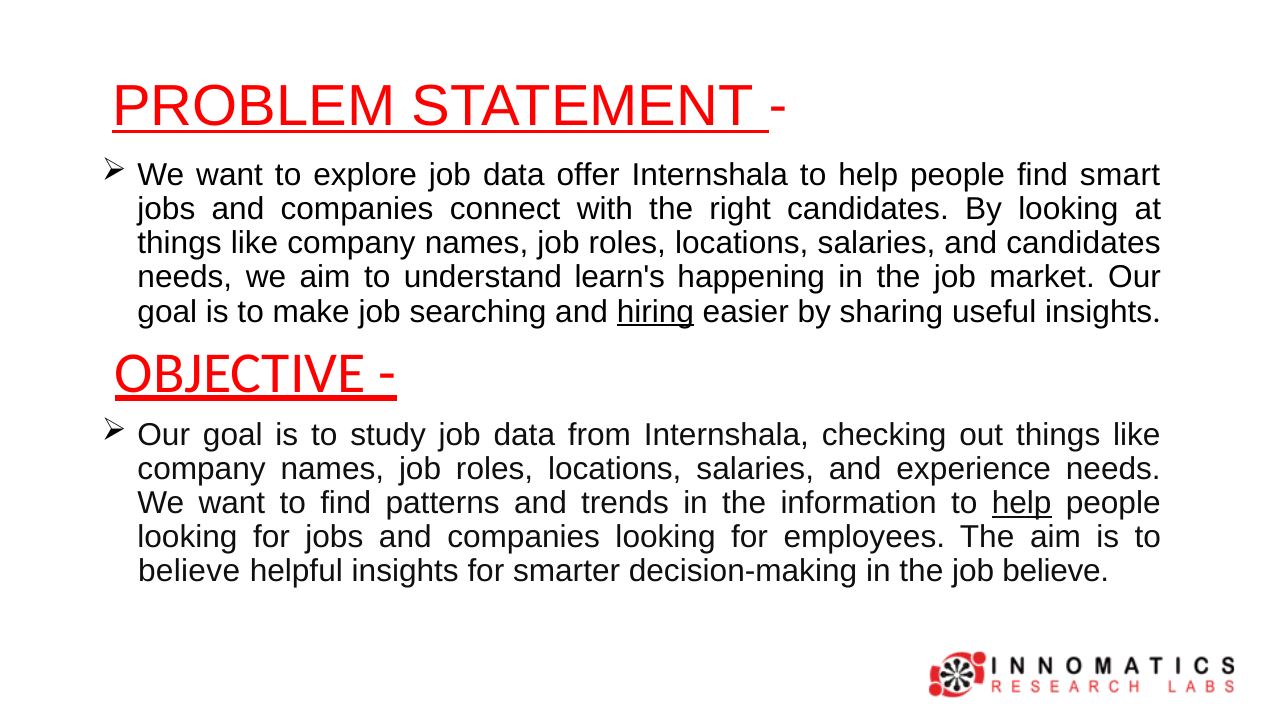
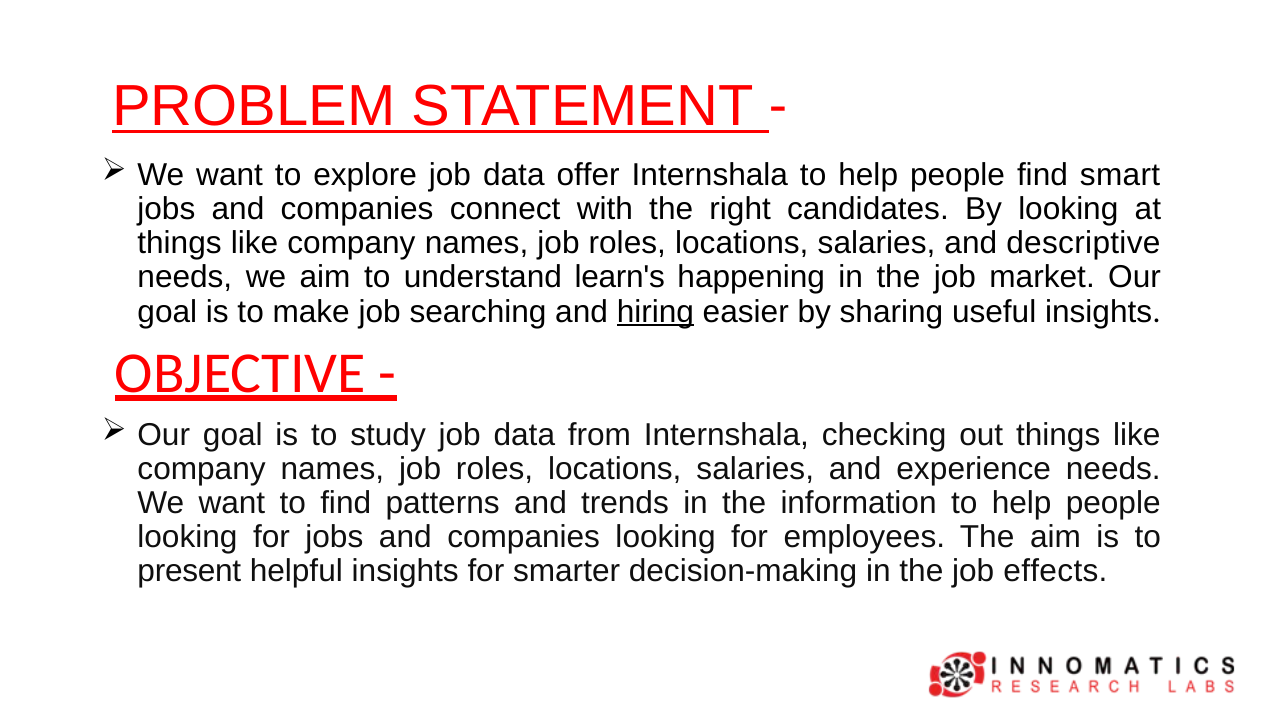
and candidates: candidates -> descriptive (1083, 243)
help underline: present -> none (1022, 503)
believe: believe -> present (189, 571)
job believe: believe -> effects (1055, 571)
